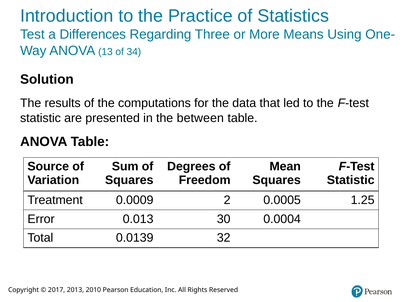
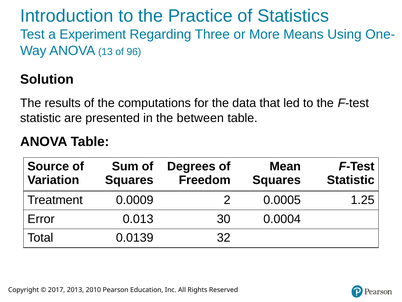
Differences: Differences -> Experiment (93, 35)
34: 34 -> 96 (134, 52)
